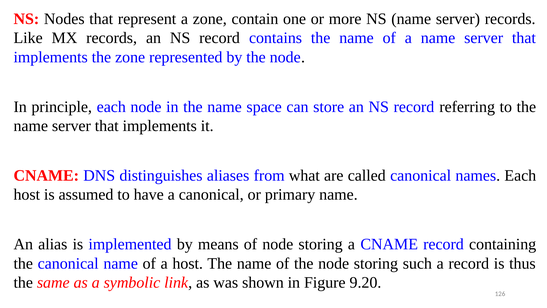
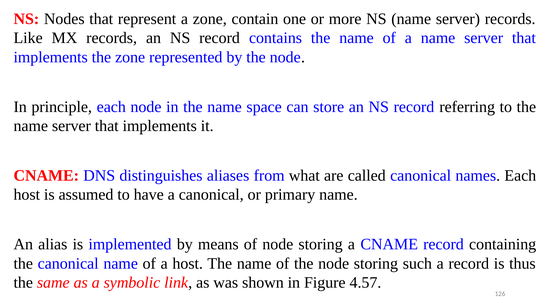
9.20: 9.20 -> 4.57 (365, 282)
